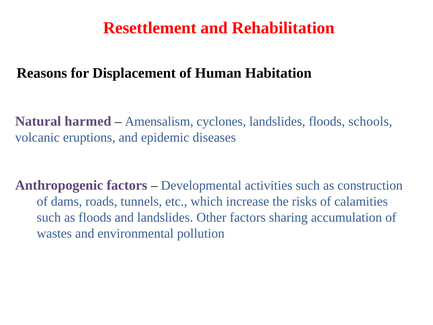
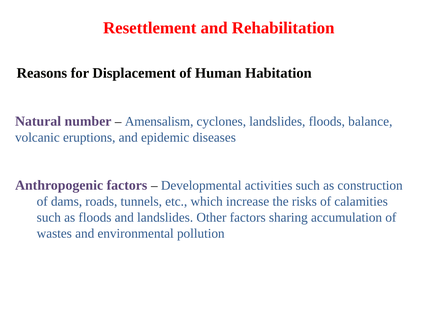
harmed: harmed -> number (88, 121)
schools: schools -> balance (370, 121)
